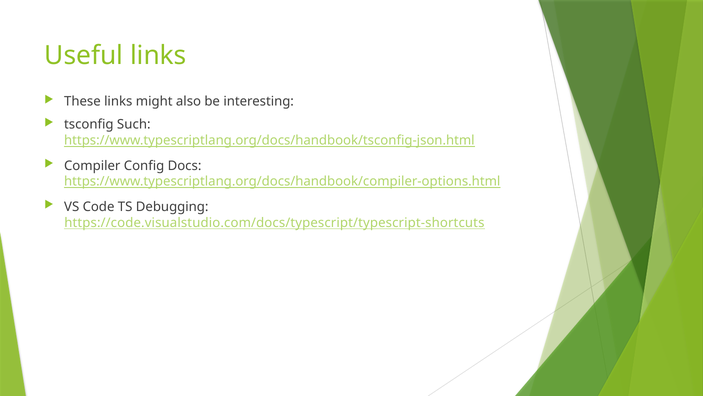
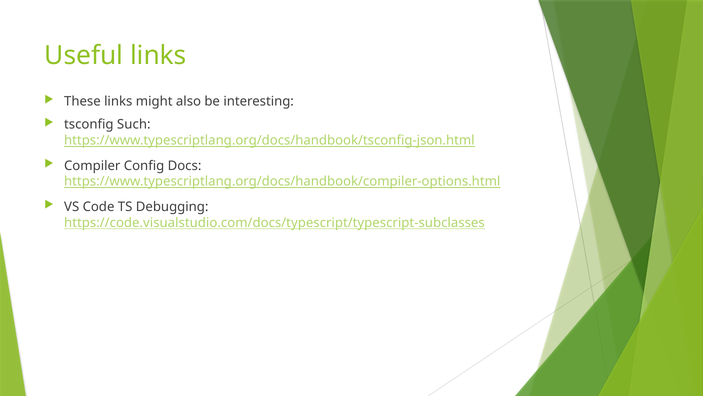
https://code.visualstudio.com/docs/typescript/typescript-shortcuts: https://code.visualstudio.com/docs/typescript/typescript-shortcuts -> https://code.visualstudio.com/docs/typescript/typescript-subclasses (274, 222)
